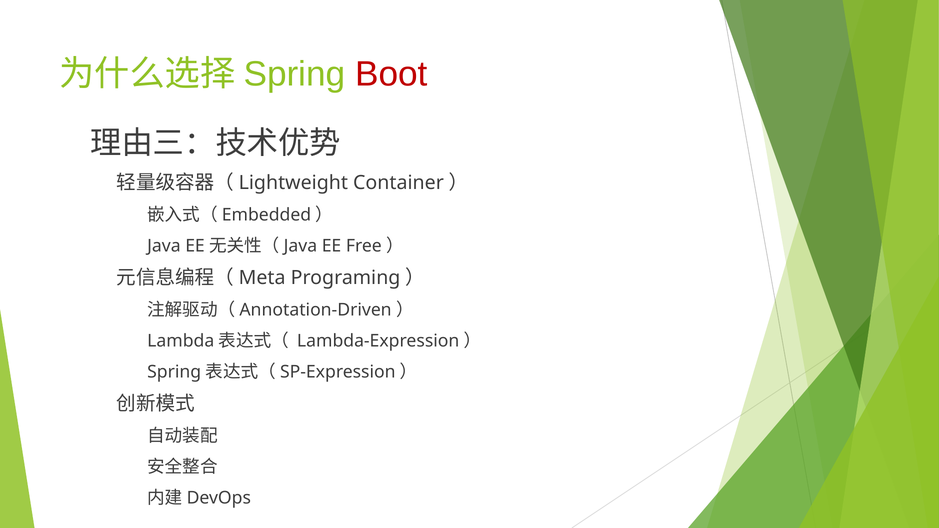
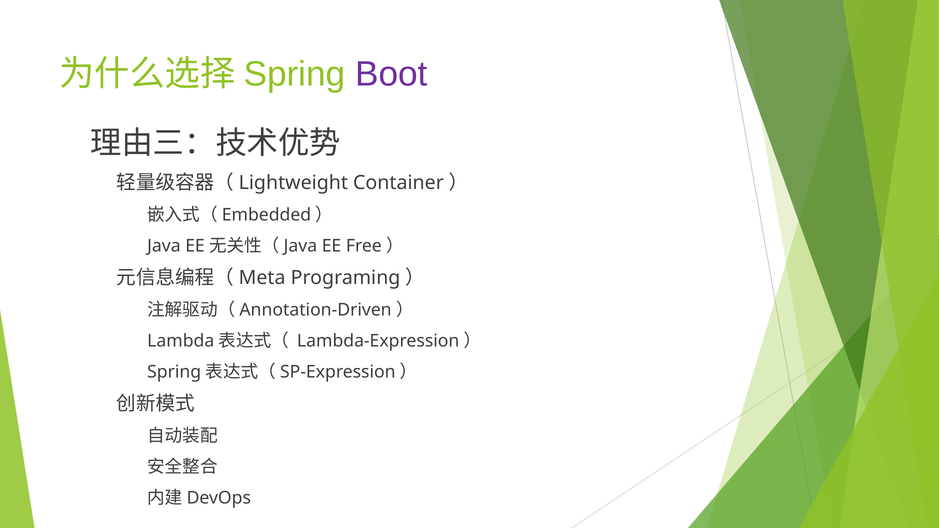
Boot colour: red -> purple (391, 74)
